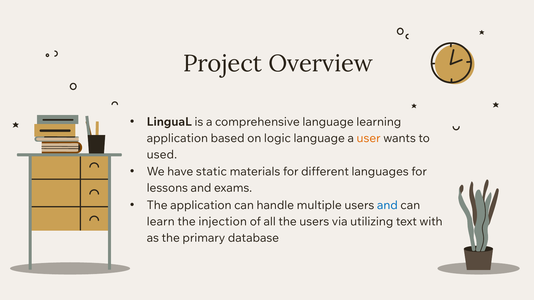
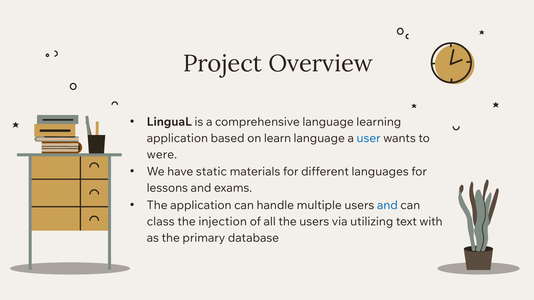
logic: logic -> learn (278, 138)
user colour: orange -> blue (369, 138)
used: used -> were (162, 155)
learn: learn -> class (161, 222)
